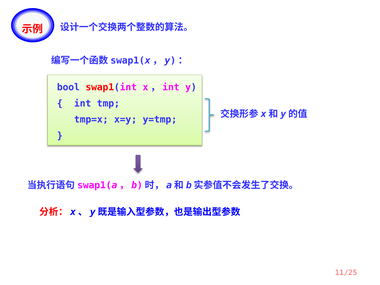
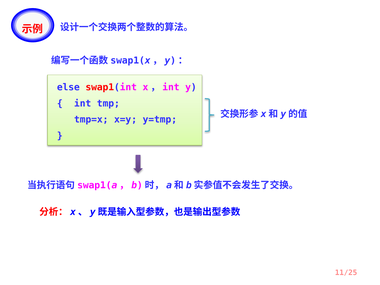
bool: bool -> else (68, 87)
